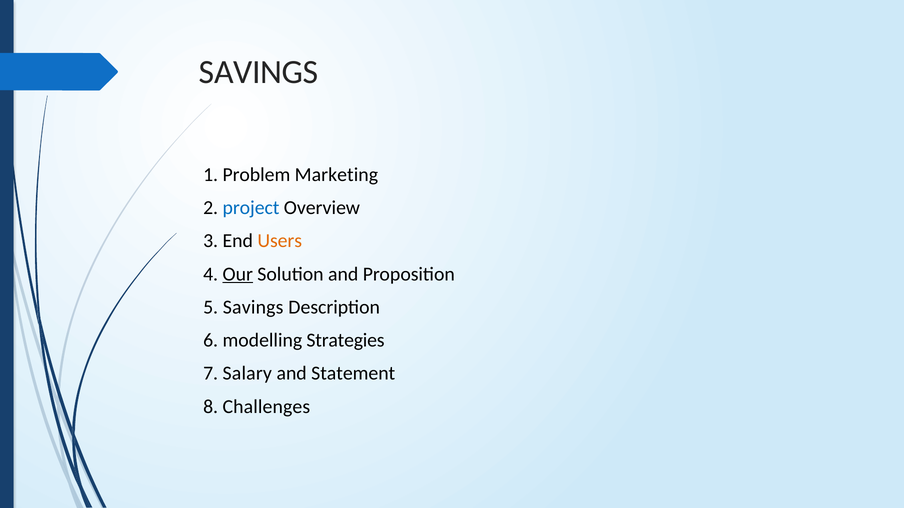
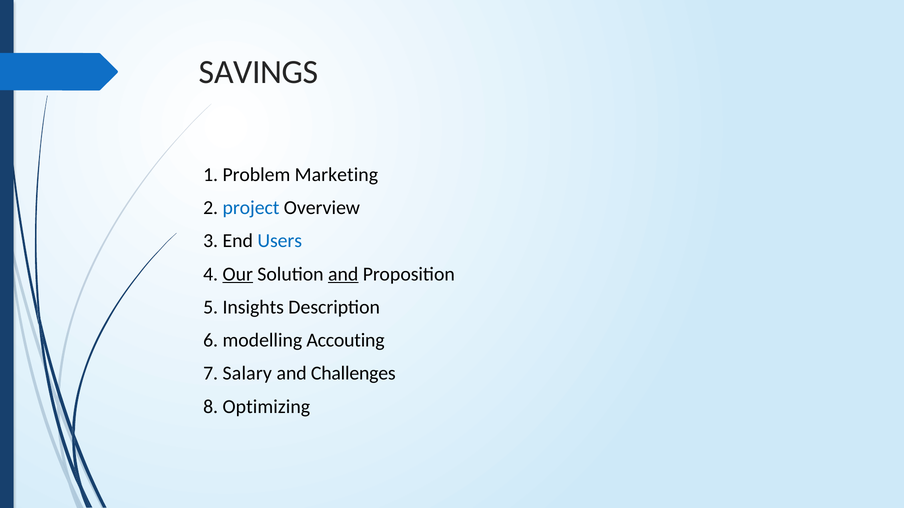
Users colour: orange -> blue (280, 241)
and underline: none -> present (343, 274)
5 Savings: Savings -> Insights (253, 307)
Strategies: Strategies -> Accouting (346, 341)
Statement: Statement -> Challenges (353, 374)
Challenges: Challenges -> Optimizing (266, 407)
